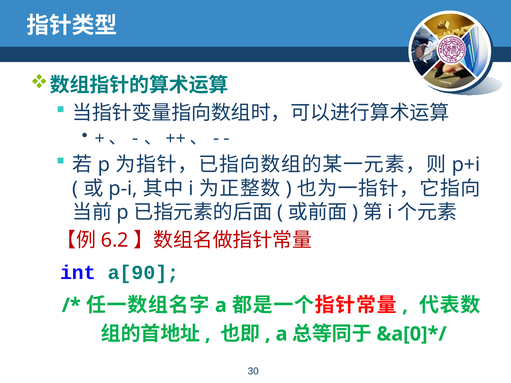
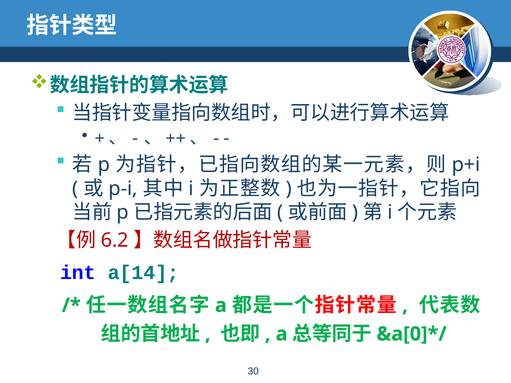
a[90: a[90 -> a[14 (143, 273)
